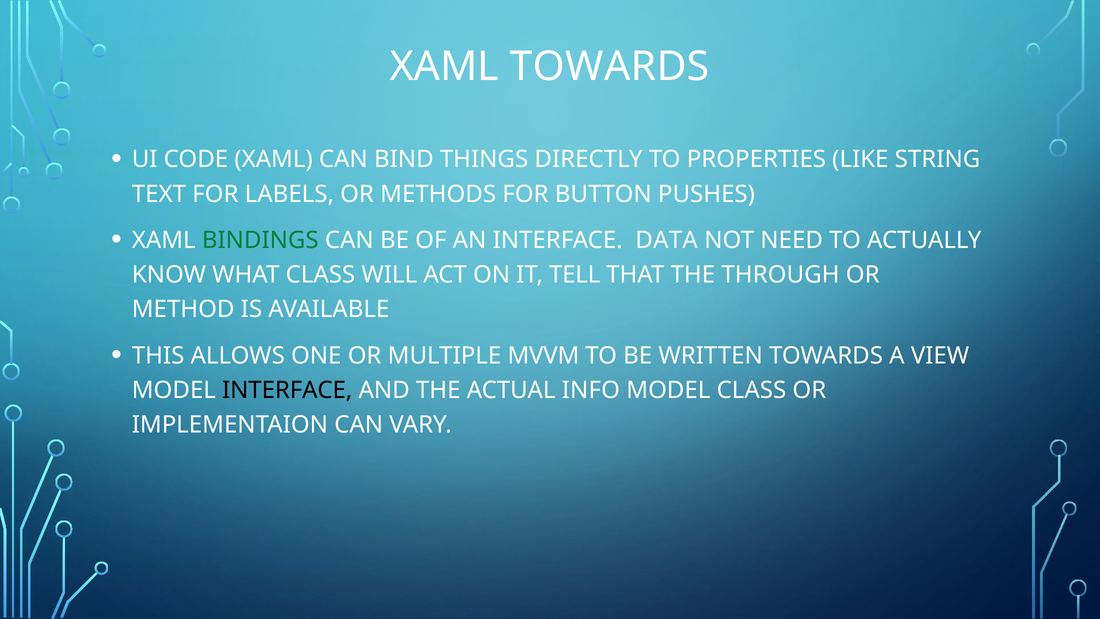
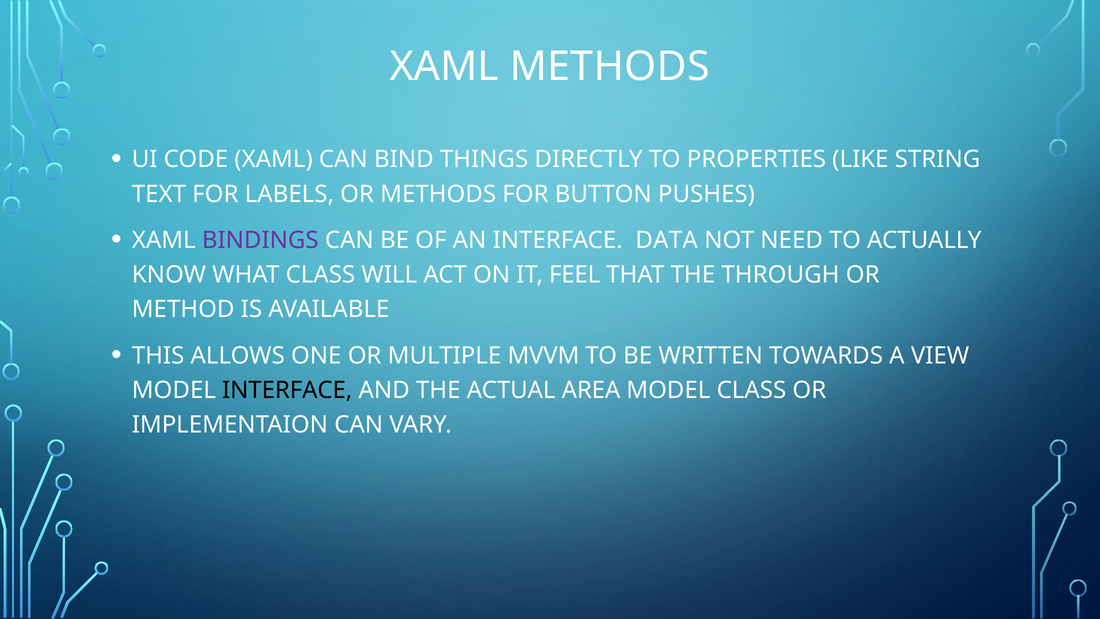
XAML TOWARDS: TOWARDS -> METHODS (610, 66)
BINDINGS colour: green -> purple (260, 240)
TELL: TELL -> FEEL (575, 275)
INFO: INFO -> AREA (591, 390)
